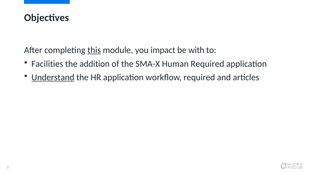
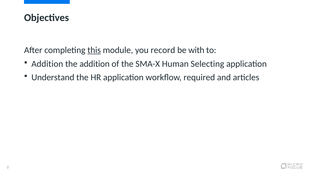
impact: impact -> record (163, 50)
Facilities: Facilities -> Addition (47, 64)
Human Required: Required -> Selecting (207, 64)
Understand underline: present -> none (53, 77)
